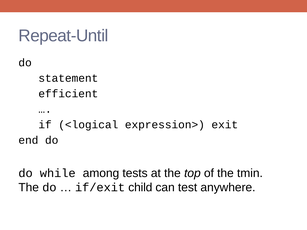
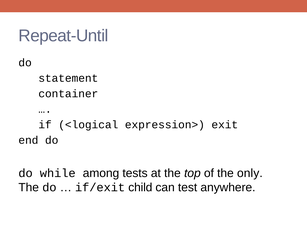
efficient: efficient -> container (68, 94)
tmin: tmin -> only (250, 173)
